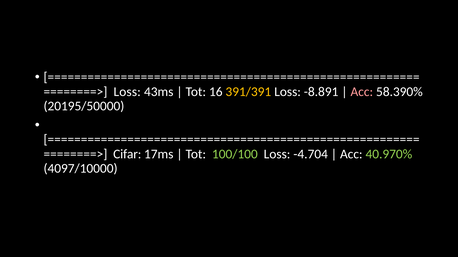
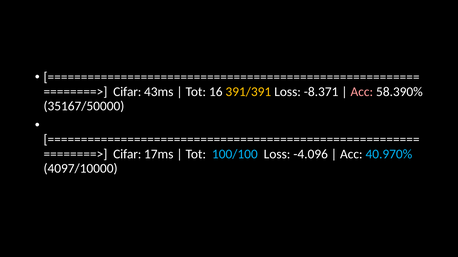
Loss: Loss -> Cifar (127, 92)
-8.891: -8.891 -> -8.371 (321, 92)
20195/50000: 20195/50000 -> 35167/50000 (84, 106)
100/100 colour: light green -> light blue (235, 154)
-4.704: -4.704 -> -4.096 (311, 154)
40.970% colour: light green -> light blue (389, 154)
